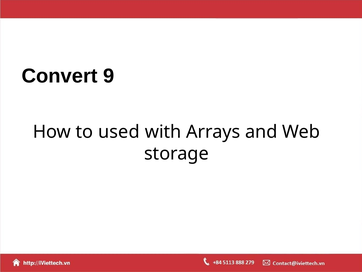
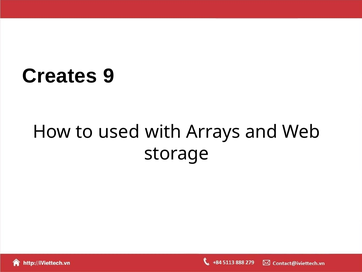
Convert: Convert -> Creates (60, 76)
